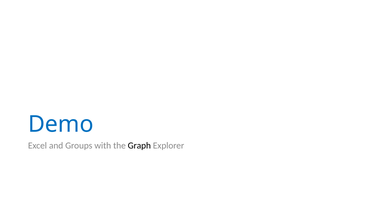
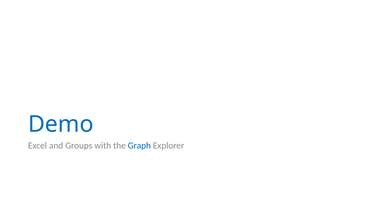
Graph colour: black -> blue (139, 146)
